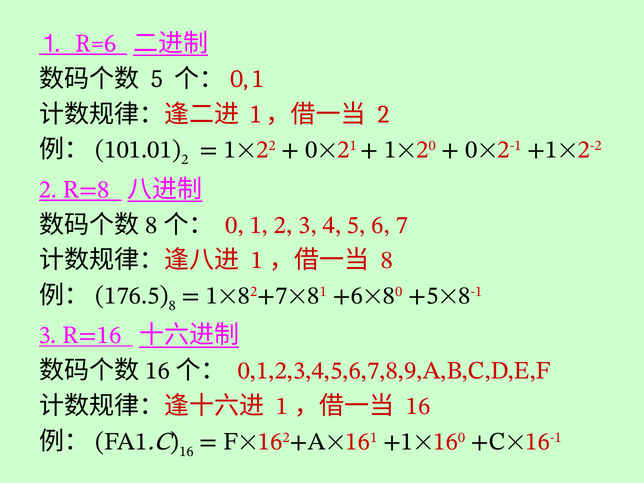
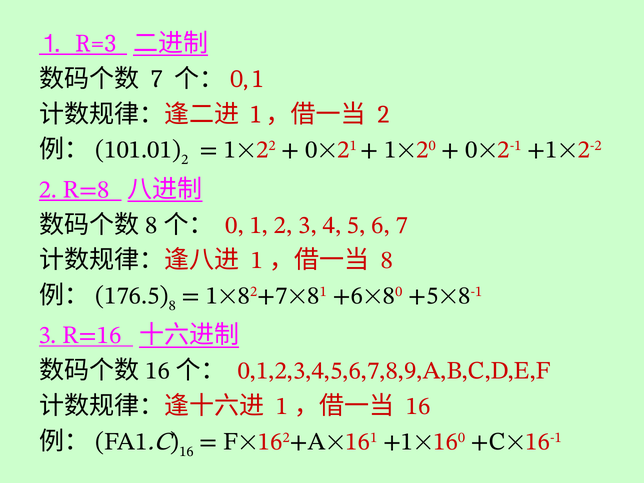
R=6: R=6 -> R=3 (96, 43)
5: 5 -> 7 (157, 79)
